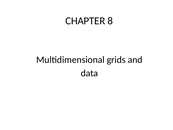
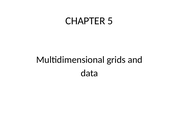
8: 8 -> 5 (110, 21)
